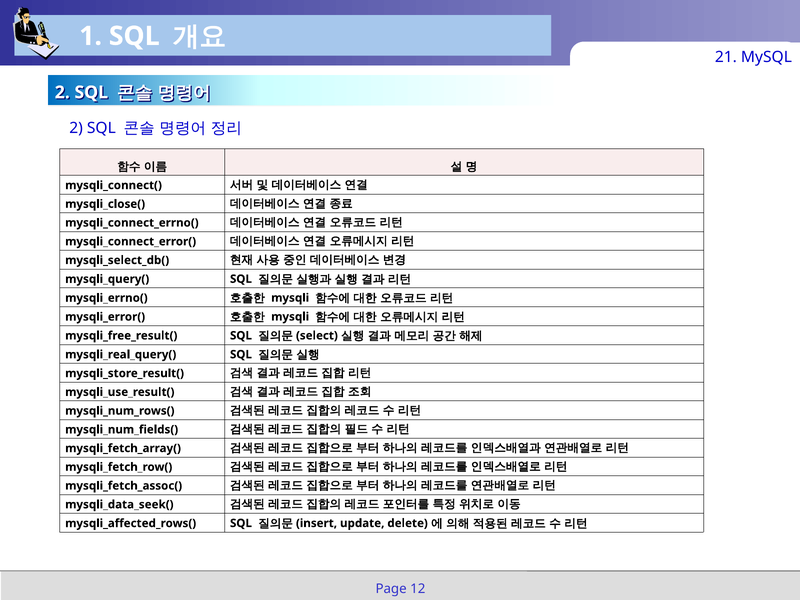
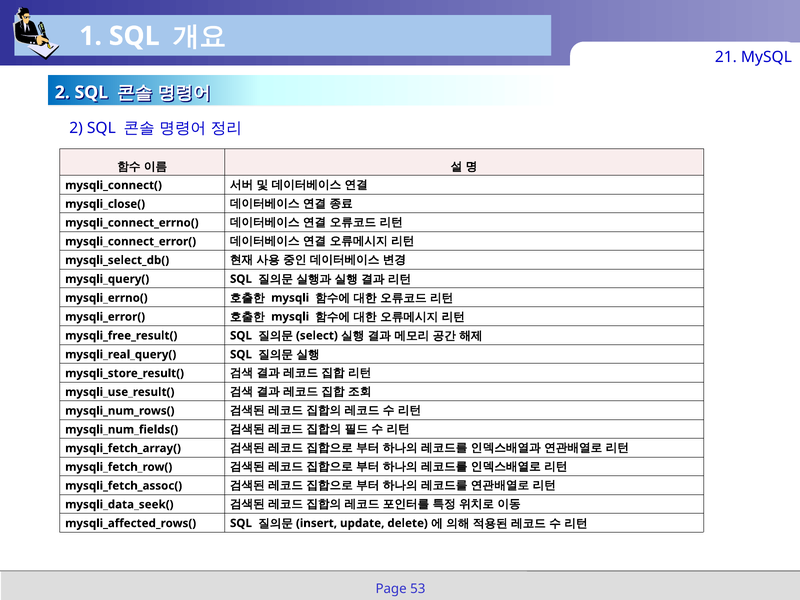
12: 12 -> 53 (418, 589)
